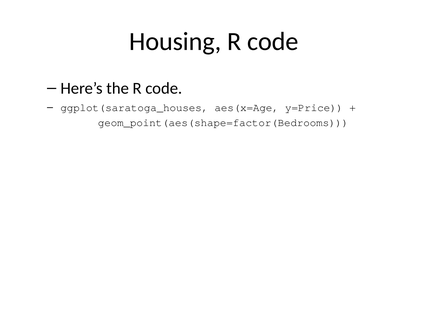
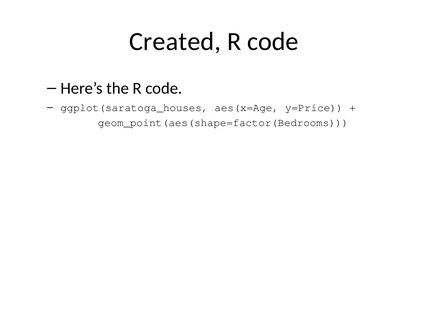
Housing: Housing -> Created (175, 41)
